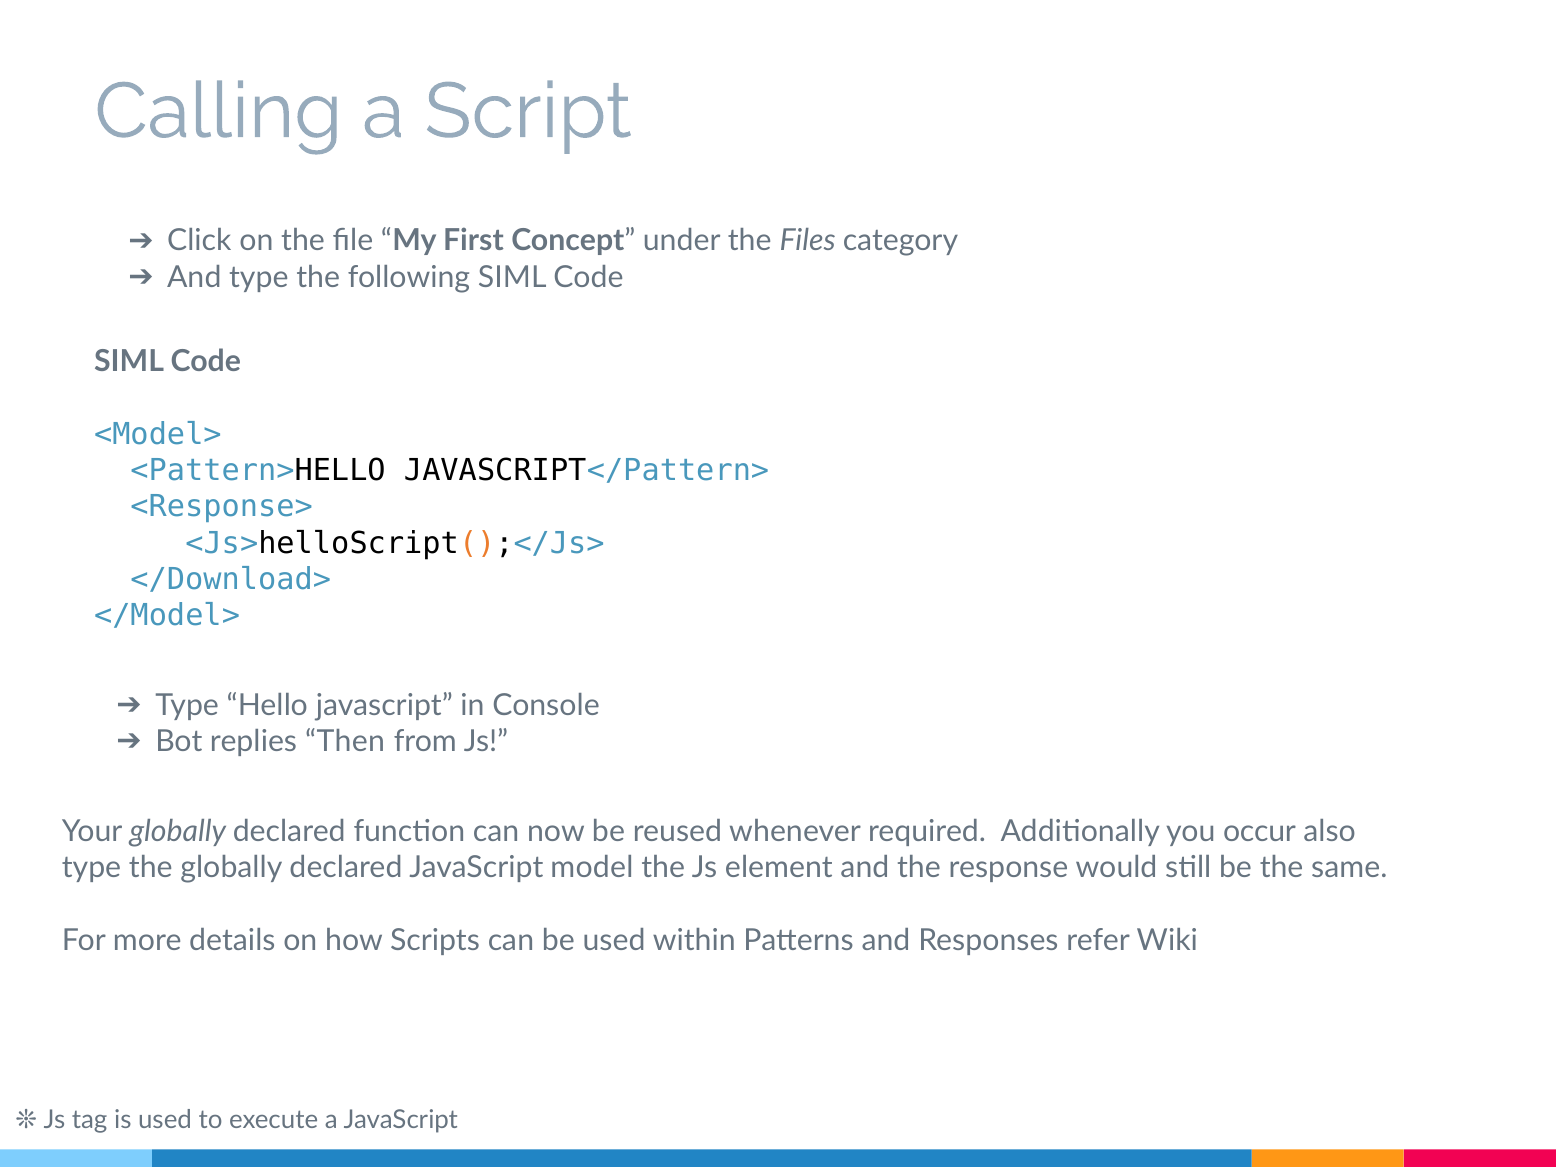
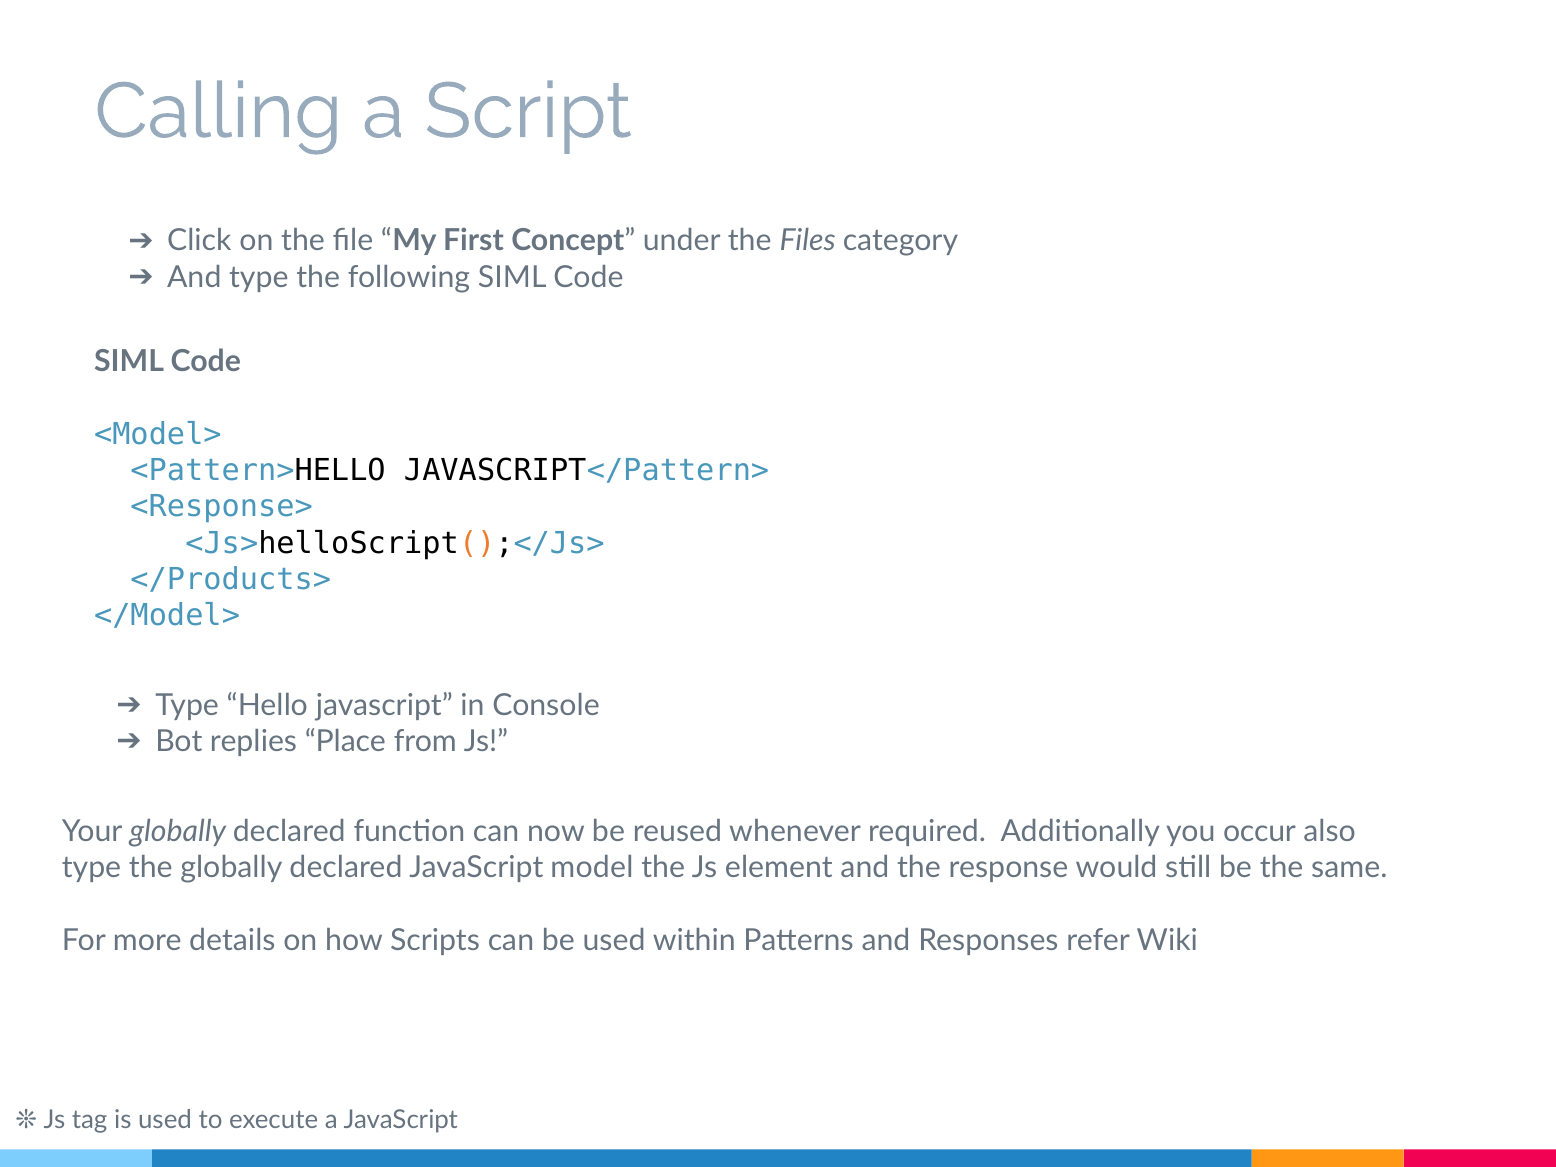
</Download>: </Download> -> </Products> (231, 580)
Then: Then -> Place (345, 741)
